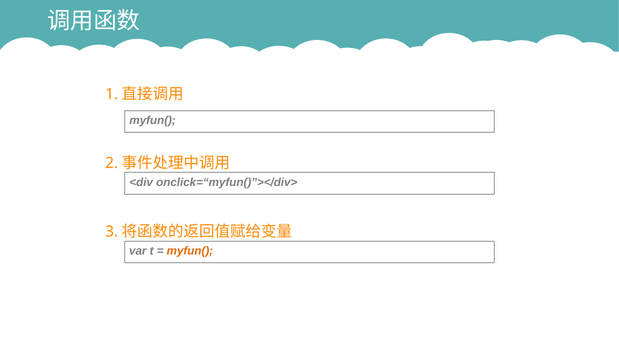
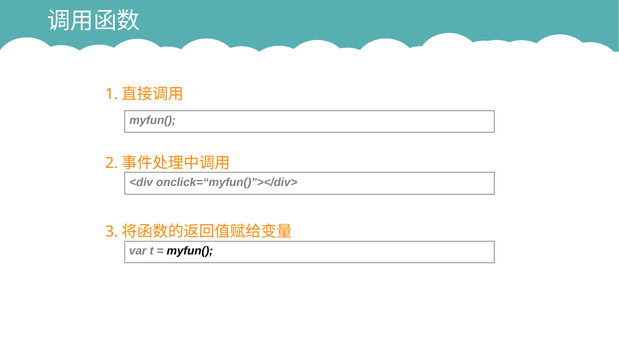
myfun( colour: orange -> black (190, 251)
